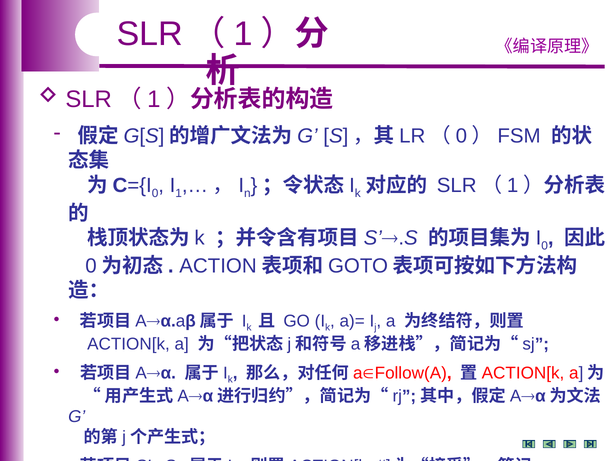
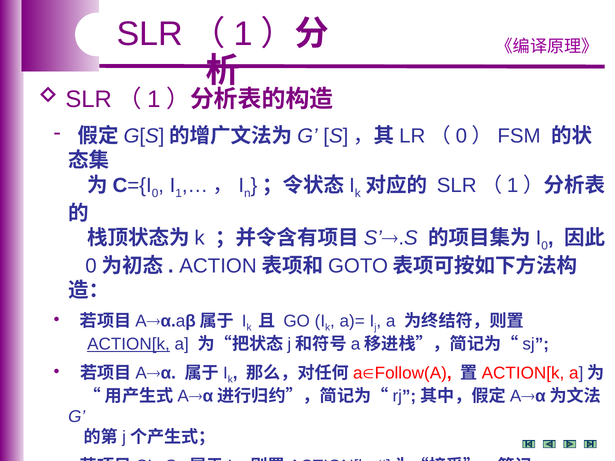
ACTION[k underline: none -> present (128, 344)
